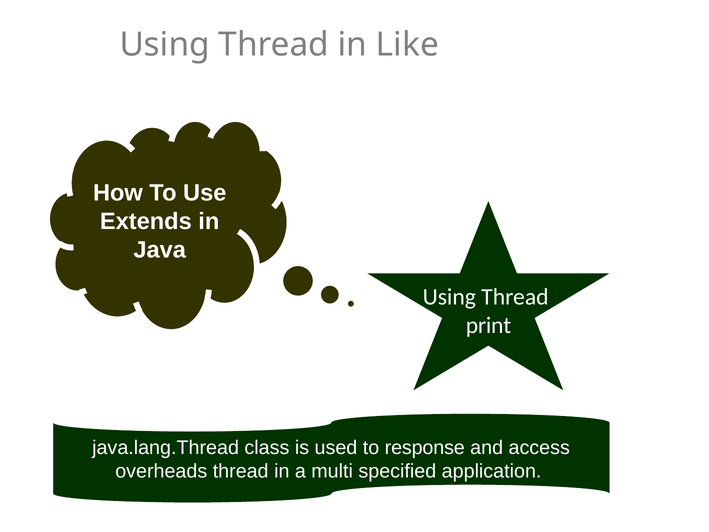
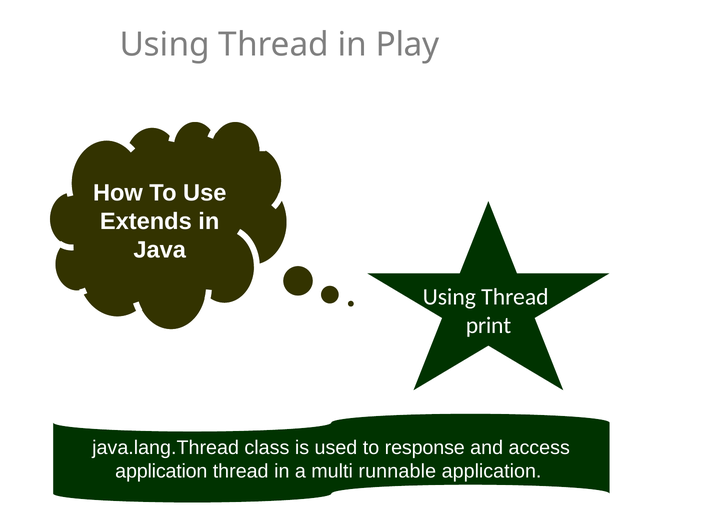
Like: Like -> Play (408, 45)
overheads: overheads -> application (161, 471)
specified: specified -> runnable (397, 471)
